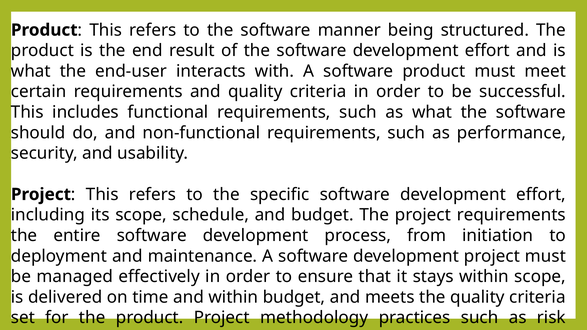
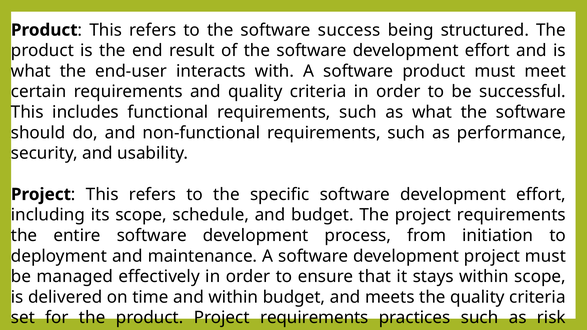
software manner: manner -> success (349, 30)
product Project methodology: methodology -> requirements (314, 318)
